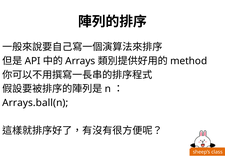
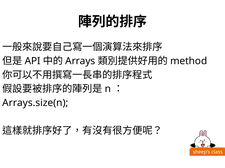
Arrays.ball(n: Arrays.ball(n -> Arrays.size(n (35, 103)
